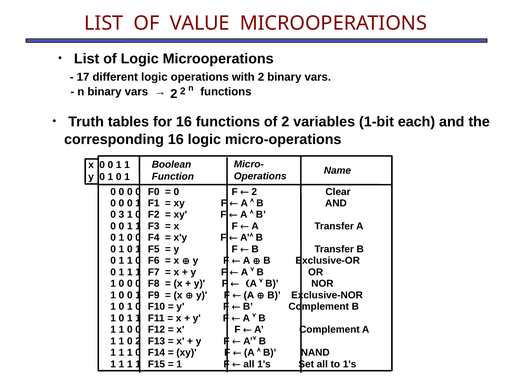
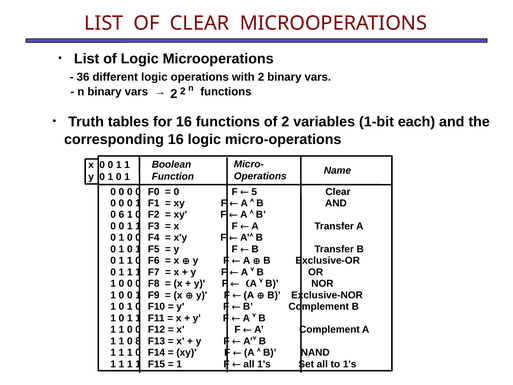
OF VALUE: VALUE -> CLEAR (200, 23)
17: 17 -> 36 (83, 77)
2: 2 -> 5 (254, 192)
3: 3 -> 6 (121, 215)
0 2: 2 -> 8 (138, 341)
